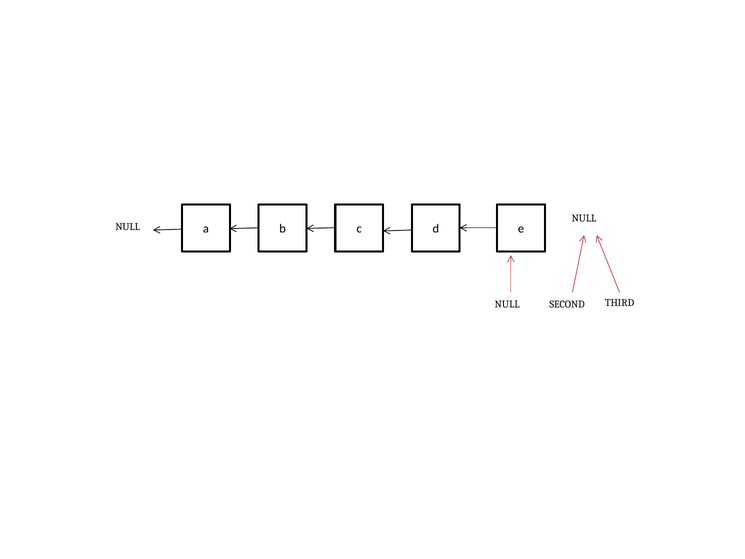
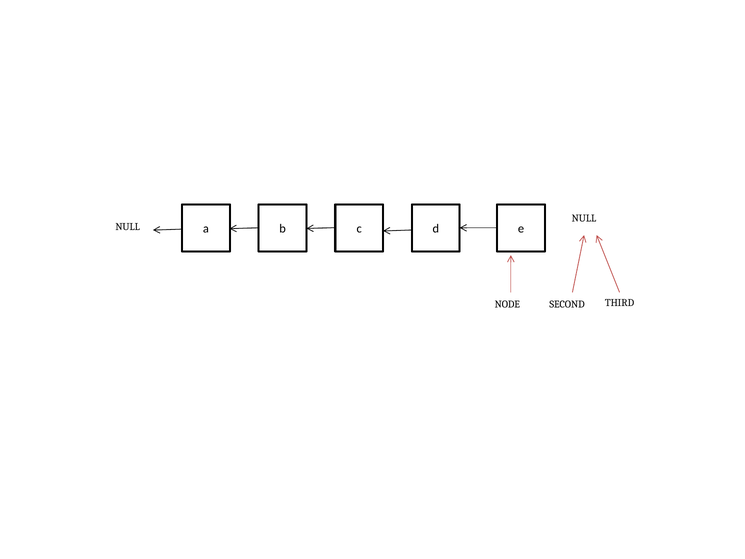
NULL: NULL -> NODE (507, 304)
